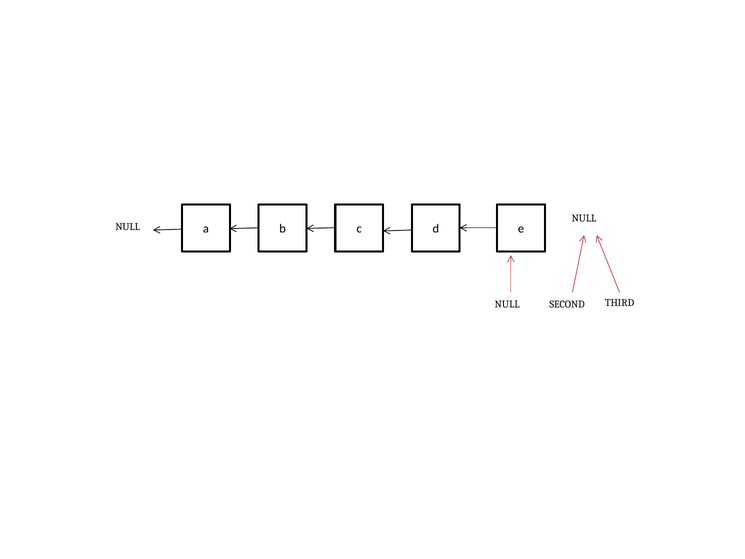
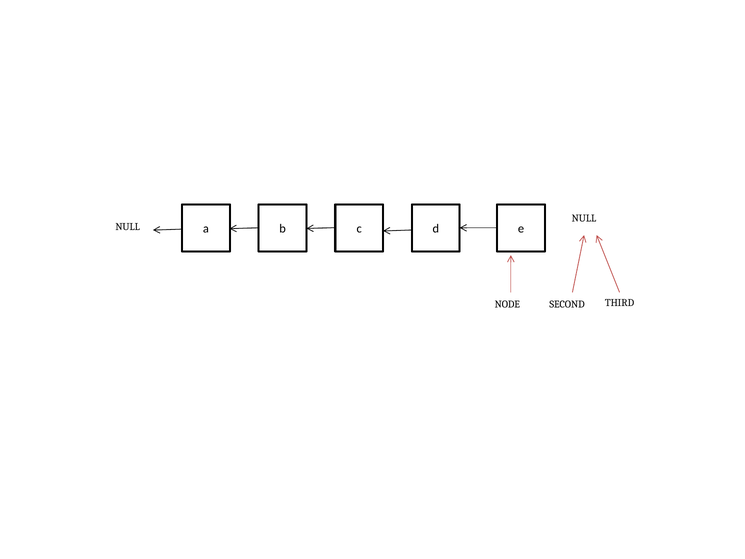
NULL: NULL -> NODE (507, 304)
